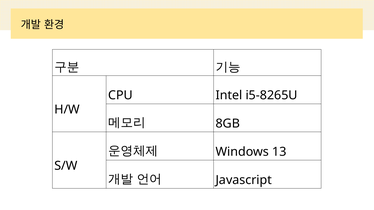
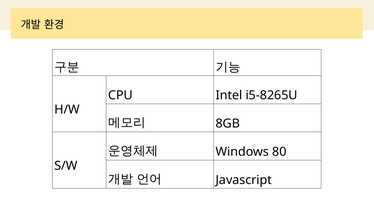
13: 13 -> 80 (279, 152)
